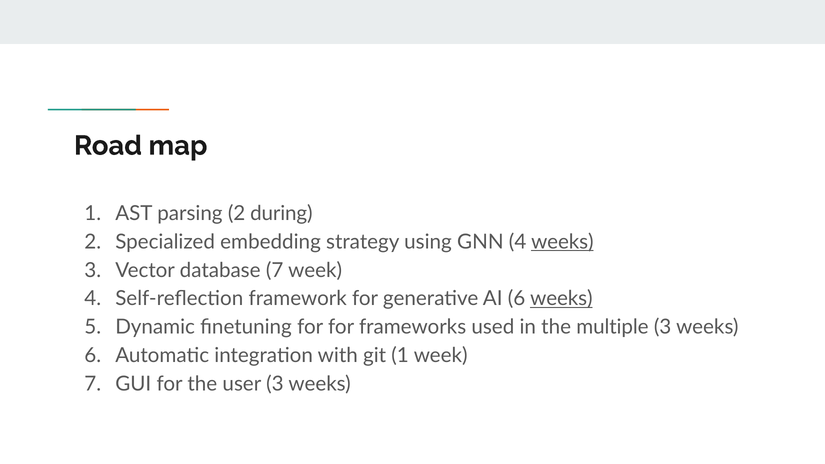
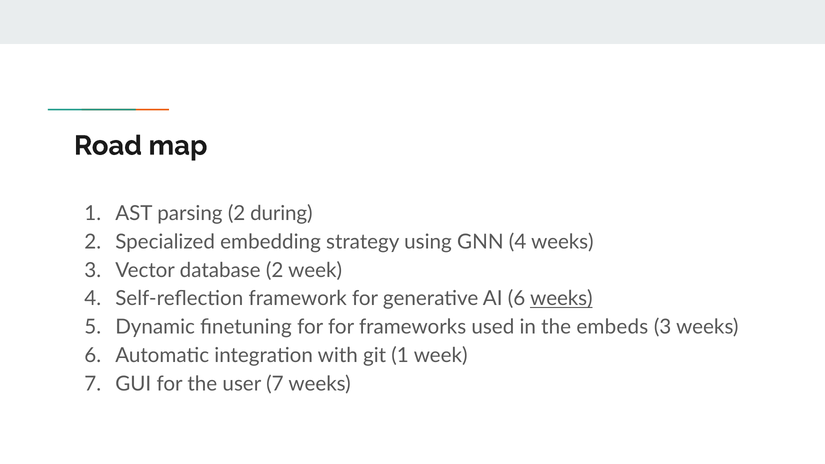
weeks underline: present -> none (562, 242)
database 7: 7 -> 2 (275, 270)
multiple: multiple -> embeds (612, 327)
user 3: 3 -> 7 (275, 384)
